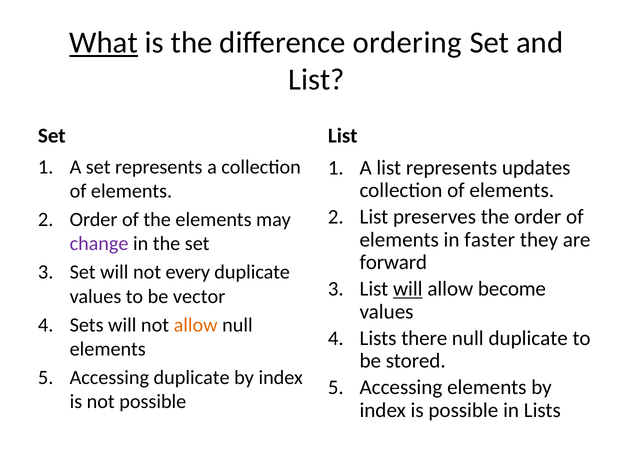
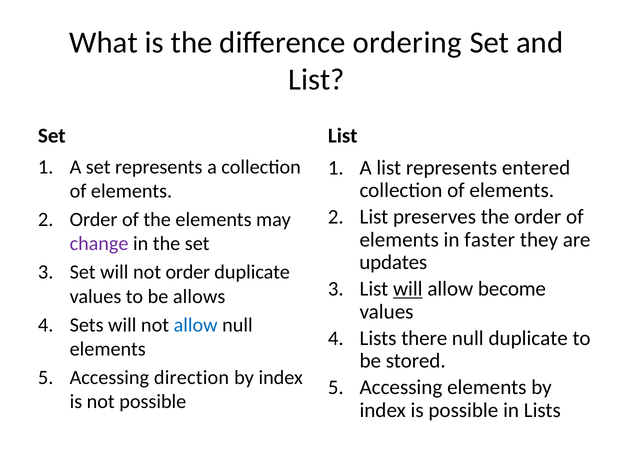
What underline: present -> none (104, 43)
updates: updates -> entered (536, 168)
forward: forward -> updates (393, 263)
not every: every -> order (188, 273)
vector: vector -> allows (199, 297)
allow colour: orange -> blue (196, 325)
Accessing duplicate: duplicate -> direction (192, 378)
